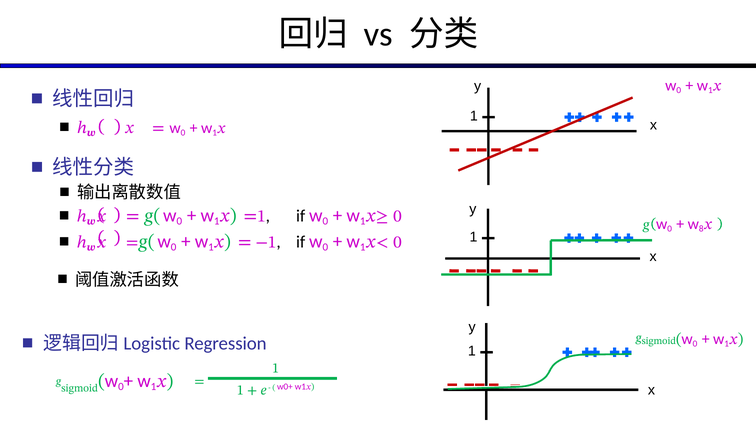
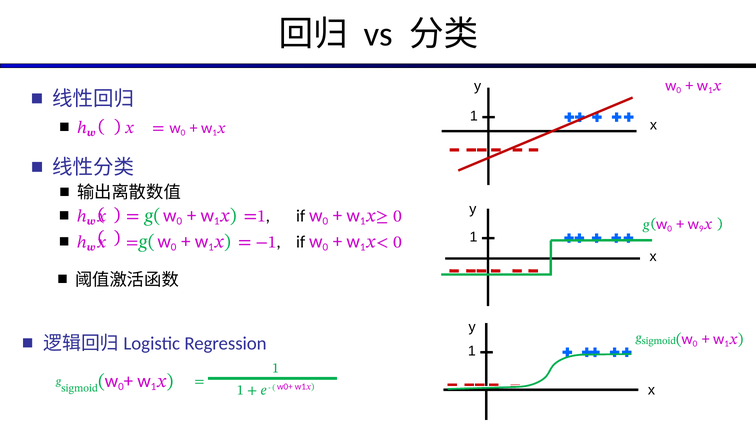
8: 8 -> 9 (701, 229)
